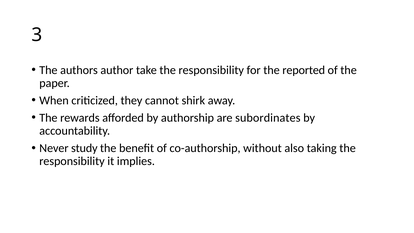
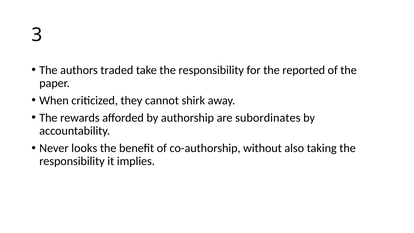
author: author -> traded (117, 70)
study: study -> looks (84, 148)
